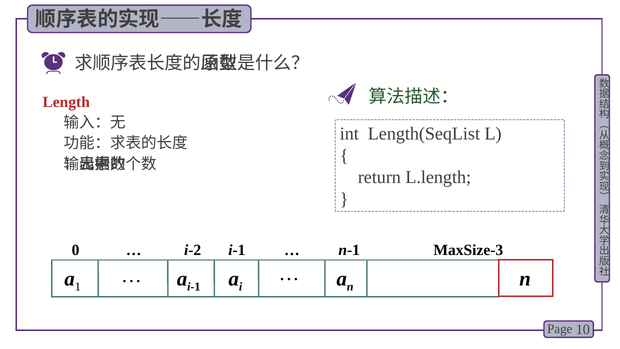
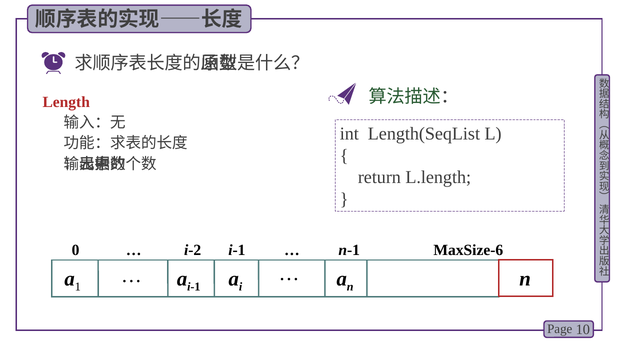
MaxSize-3: MaxSize-3 -> MaxSize-6 (468, 250)
